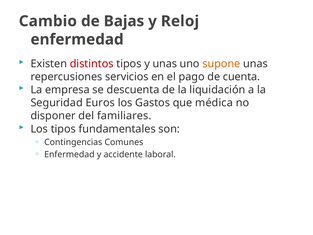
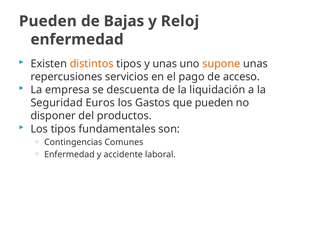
Cambio: Cambio -> Pueden (48, 21)
distintos colour: red -> orange (92, 64)
cuenta: cuenta -> acceso (241, 77)
que médica: médica -> pueden (214, 103)
familiares: familiares -> productos (124, 116)
